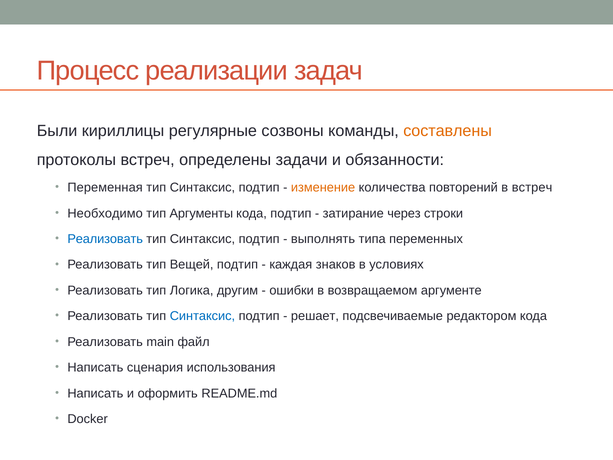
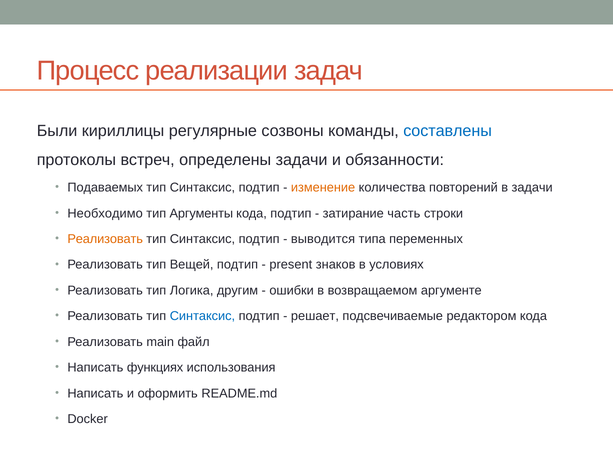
составлены colour: orange -> blue (448, 131)
Переменная: Переменная -> Подаваемых (105, 187)
в встреч: встреч -> задачи (532, 187)
через: через -> часть (404, 213)
Реализовать colour: blue -> orange (105, 239)
выполнять: выполнять -> выводится (323, 239)
каждая: каждая -> present (291, 265)
сценария: сценария -> функциях (155, 367)
